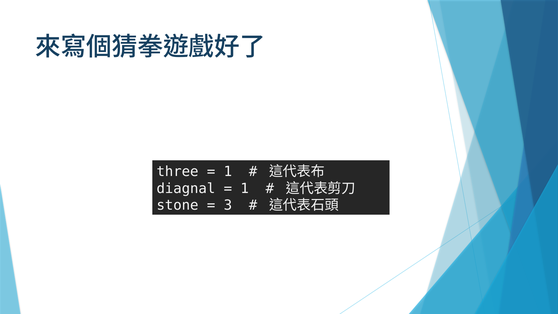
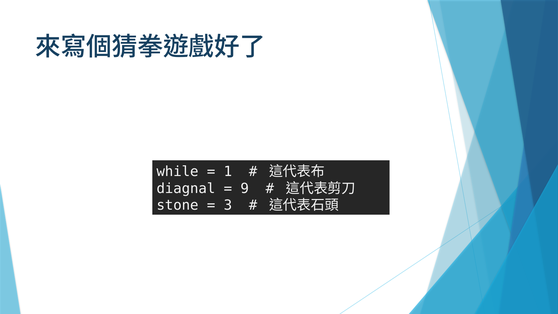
three: three -> while (177, 172)
1: 1 -> 9 (245, 188)
